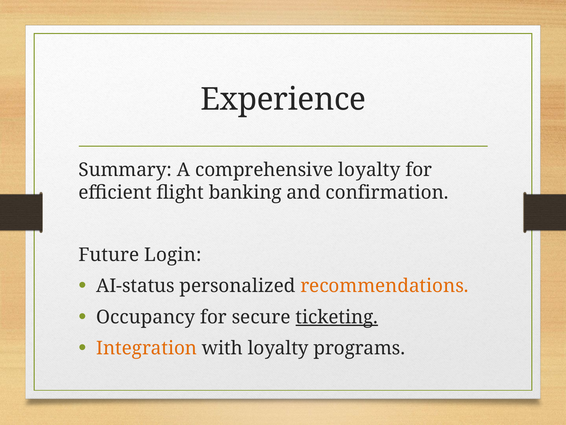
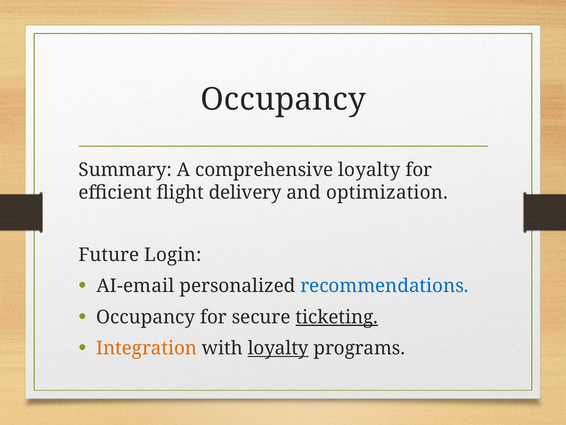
Experience: Experience -> Occupancy (283, 99)
banking: banking -> delivery (245, 192)
confirmation: confirmation -> optimization (387, 192)
AI-status: AI-status -> AI-email (135, 286)
recommendations colour: orange -> blue (384, 286)
loyalty underline: none -> present (278, 348)
